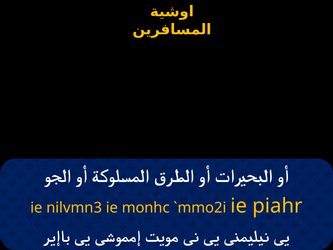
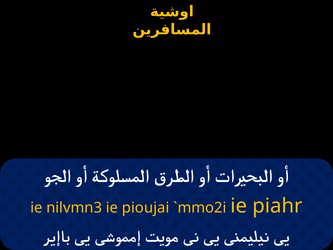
monhc: monhc -> pioujai (146, 208)
